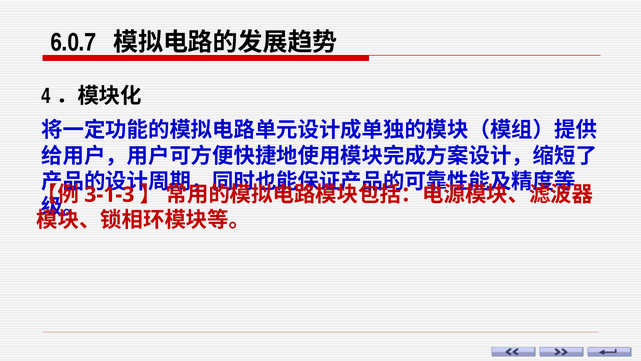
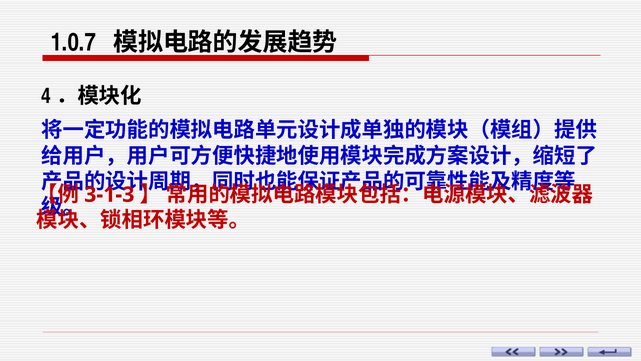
6.0.7: 6.0.7 -> 1.0.7 (73, 42)
